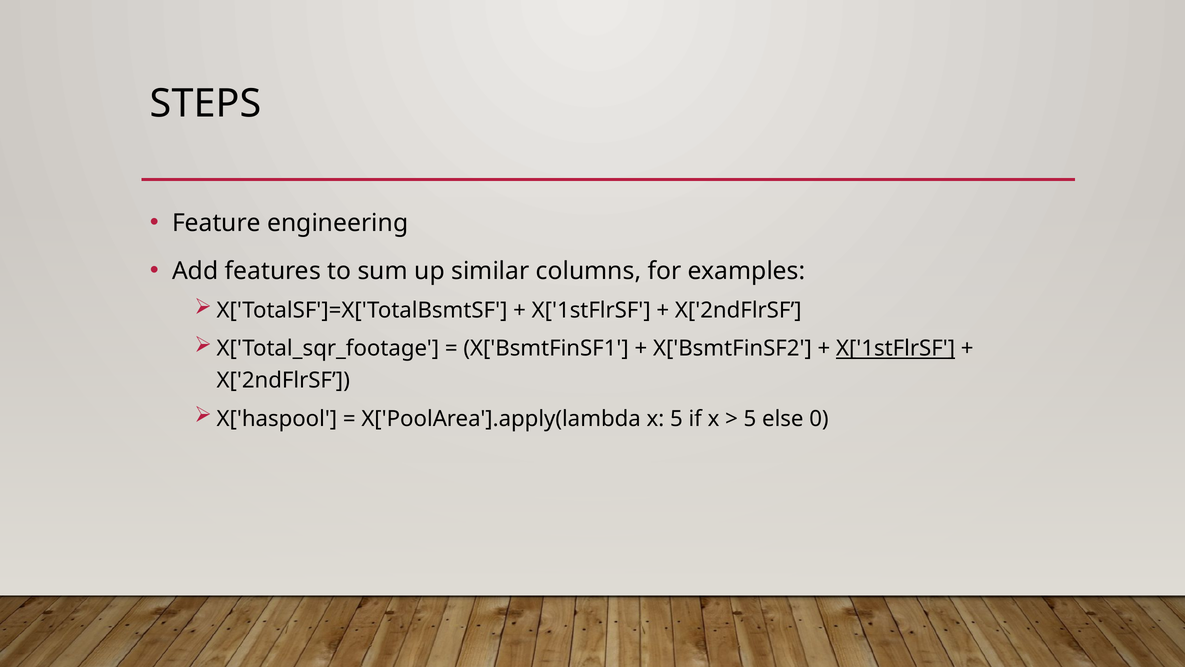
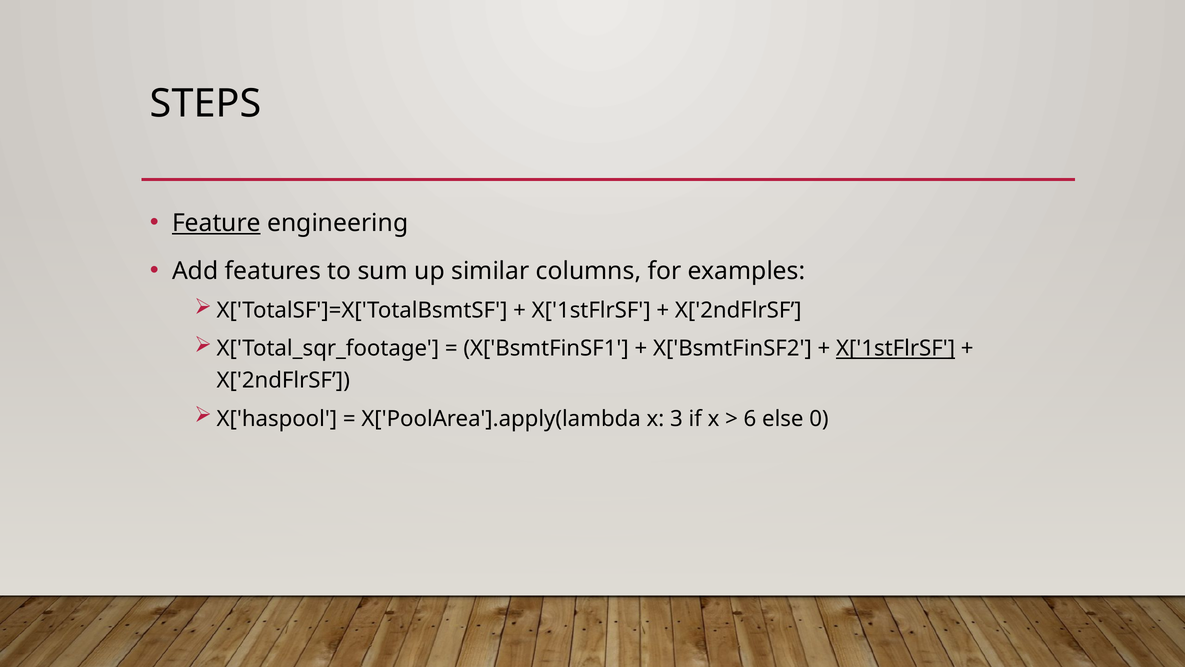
Feature underline: none -> present (216, 223)
x 5: 5 -> 3 (676, 418)
5: 5 -> 6 (750, 418)
